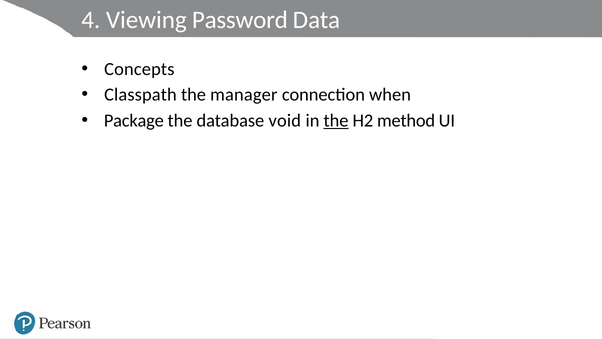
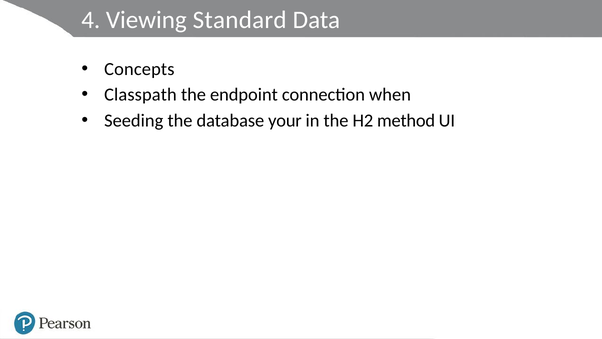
Password: Password -> Standard (240, 20)
manager: manager -> endpoint (244, 95)
Package: Package -> Seeding (134, 120)
void: void -> your (285, 120)
the underline: present -> none (336, 120)
